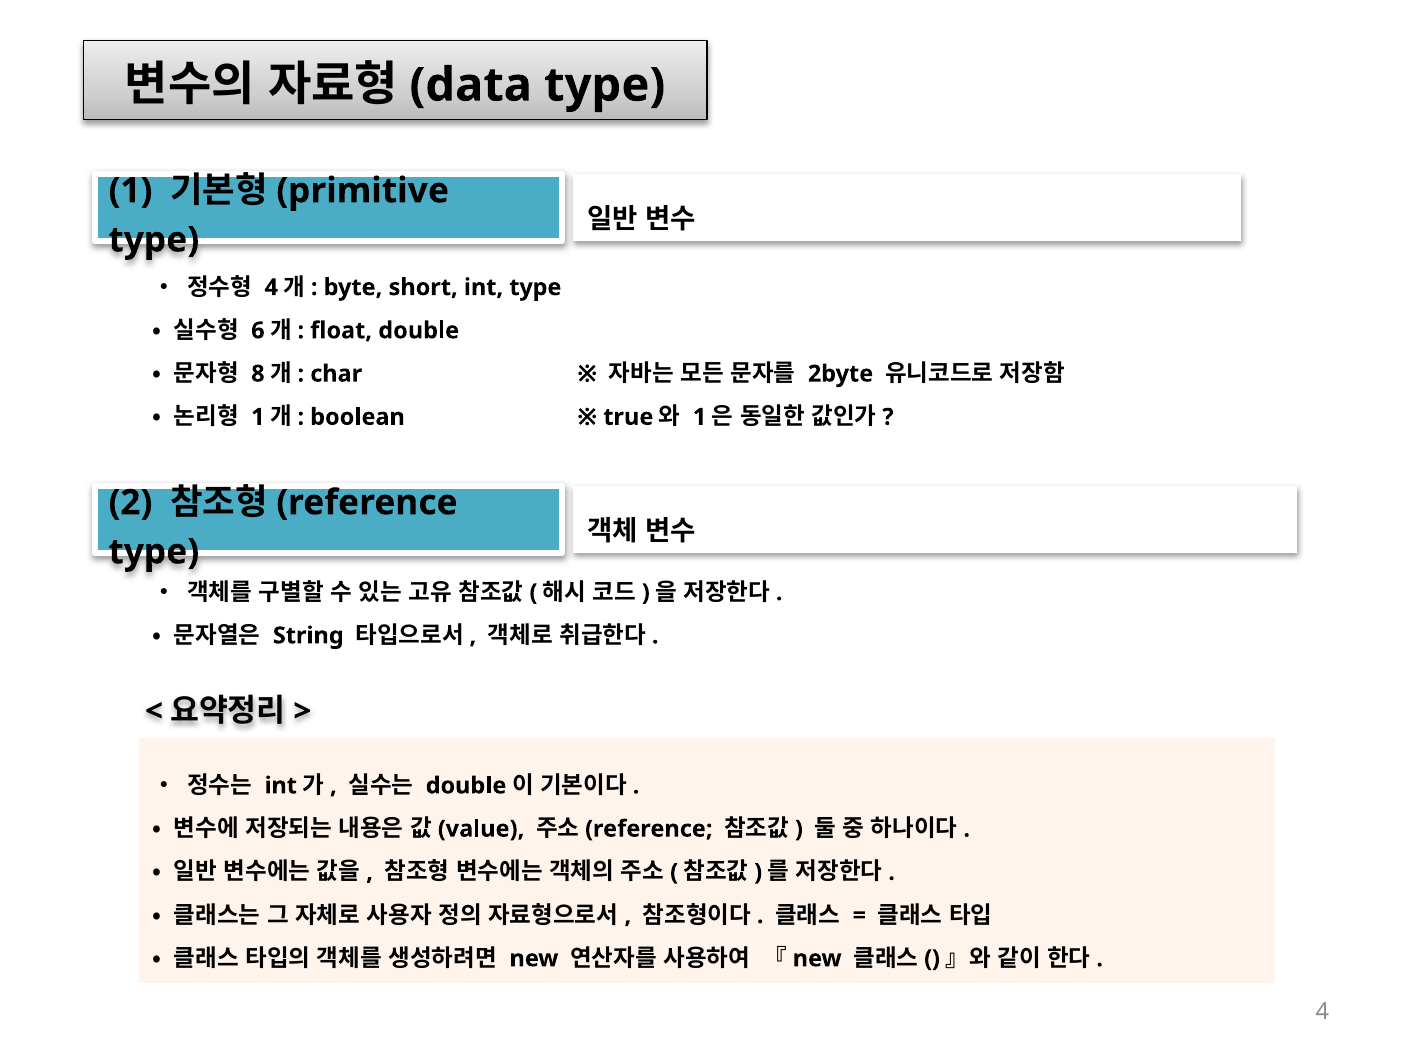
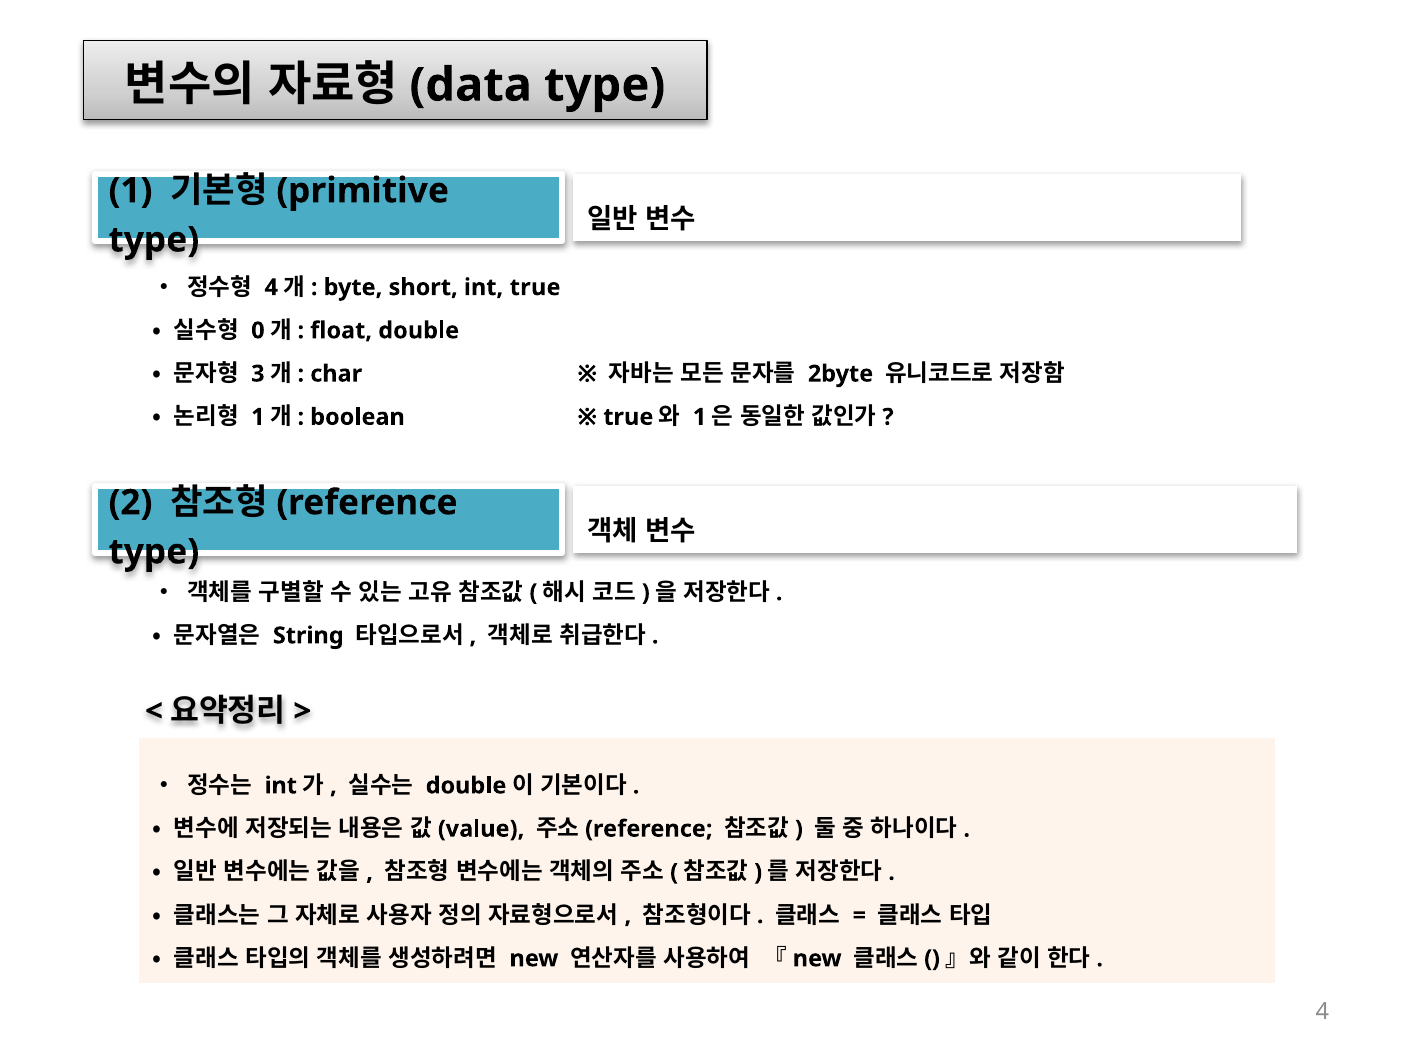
int type: type -> true (535, 287)
6: 6 -> 0 (258, 330)
8: 8 -> 3 (258, 374)
